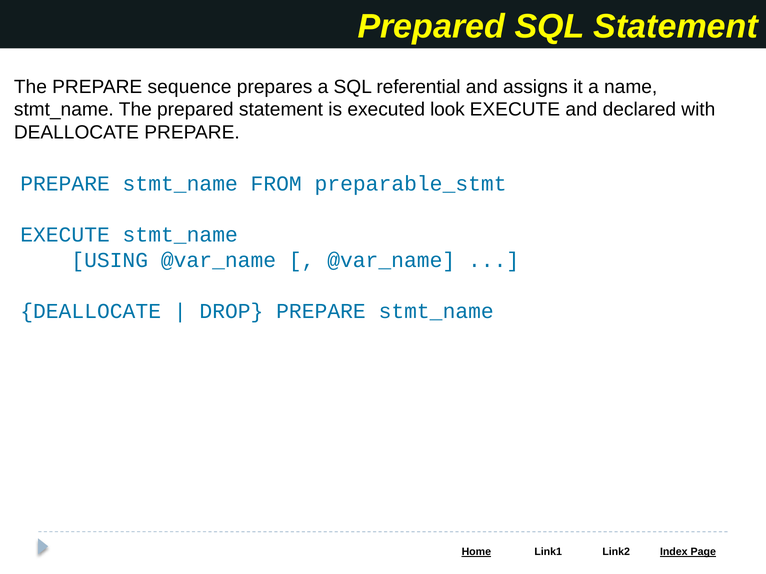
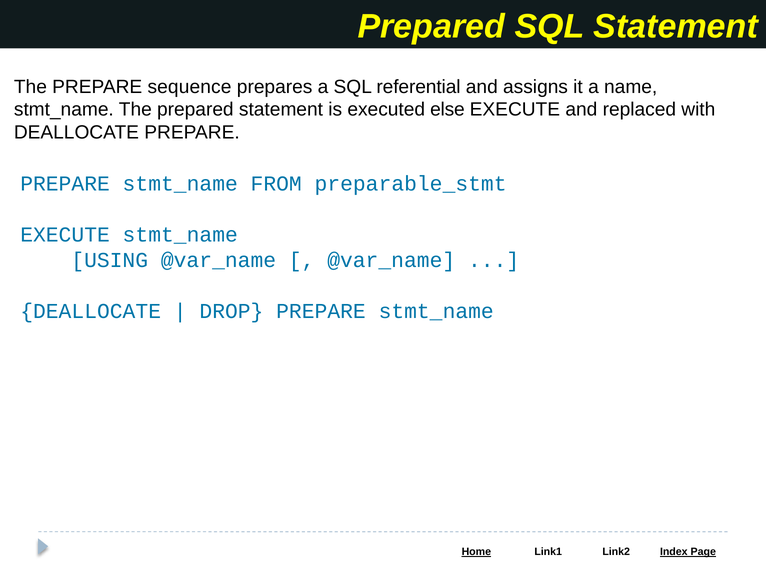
look: look -> else (447, 110)
declared: declared -> replaced (639, 110)
